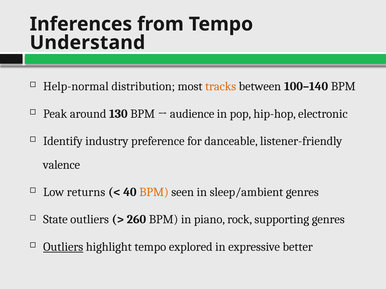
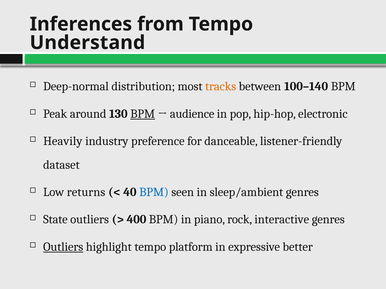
Help-normal: Help-normal -> Deep-normal (76, 87)
BPM underline: none -> present (143, 114)
Identify: Identify -> Heavily (63, 141)
valence: valence -> dataset (61, 165)
BPM colour: orange -> blue (154, 192)
260: 260 -> 400 (136, 220)
supporting: supporting -> interactive (282, 220)
explored: explored -> platform (191, 247)
